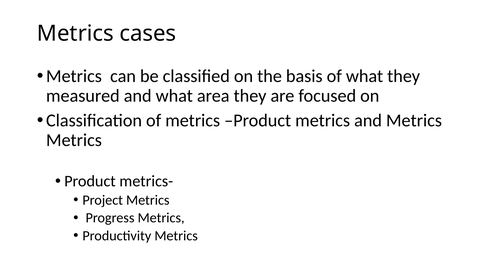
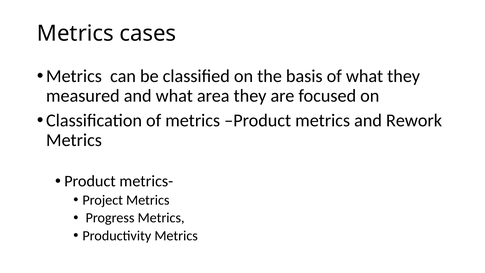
and Metrics: Metrics -> Rework (414, 120)
